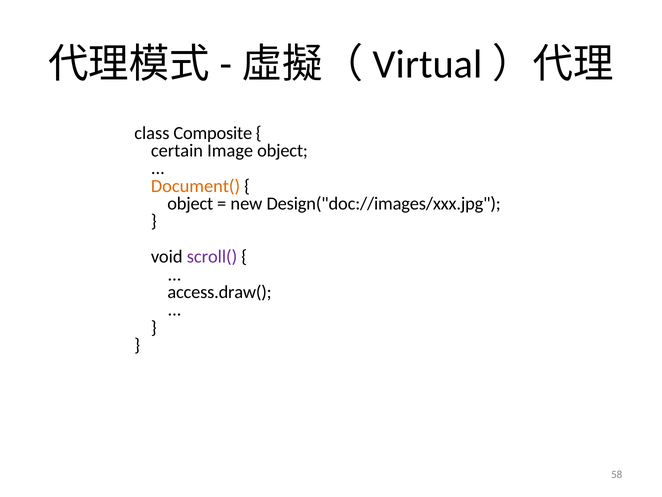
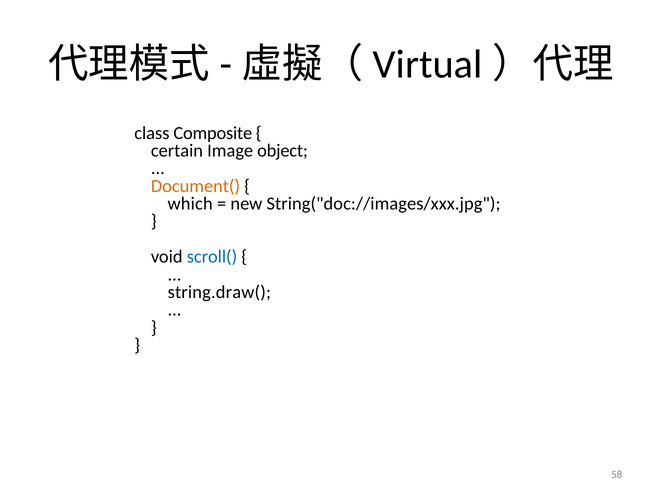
object: object -> which (190, 204)
Design("doc://images/xxx.jpg: Design("doc://images/xxx.jpg -> String("doc://images/xxx.jpg (384, 204)
scroll( colour: purple -> blue (212, 257)
access.draw(: access.draw( -> string.draw( (219, 292)
